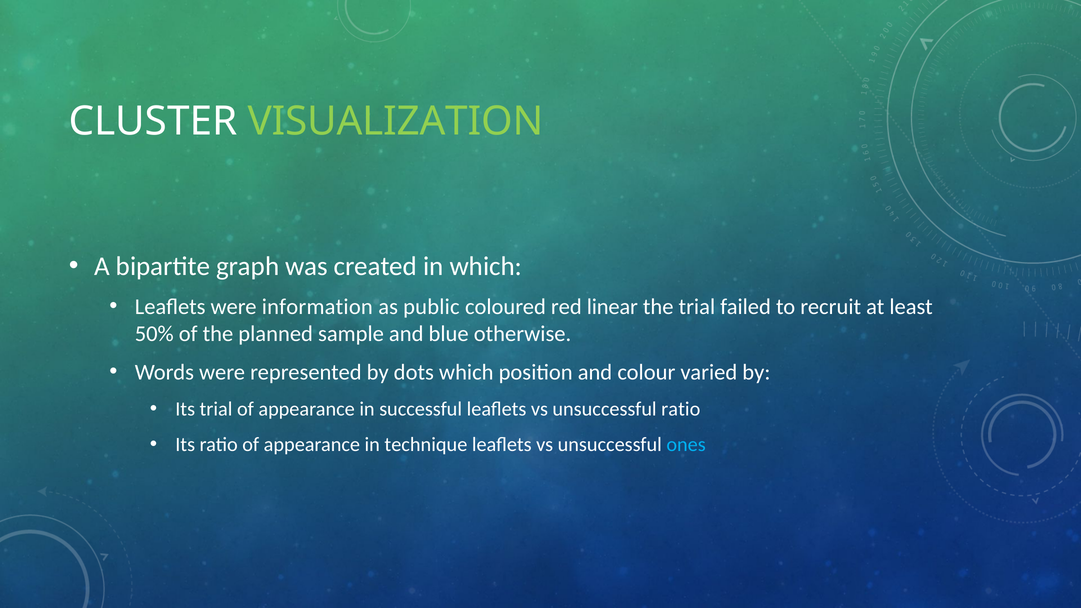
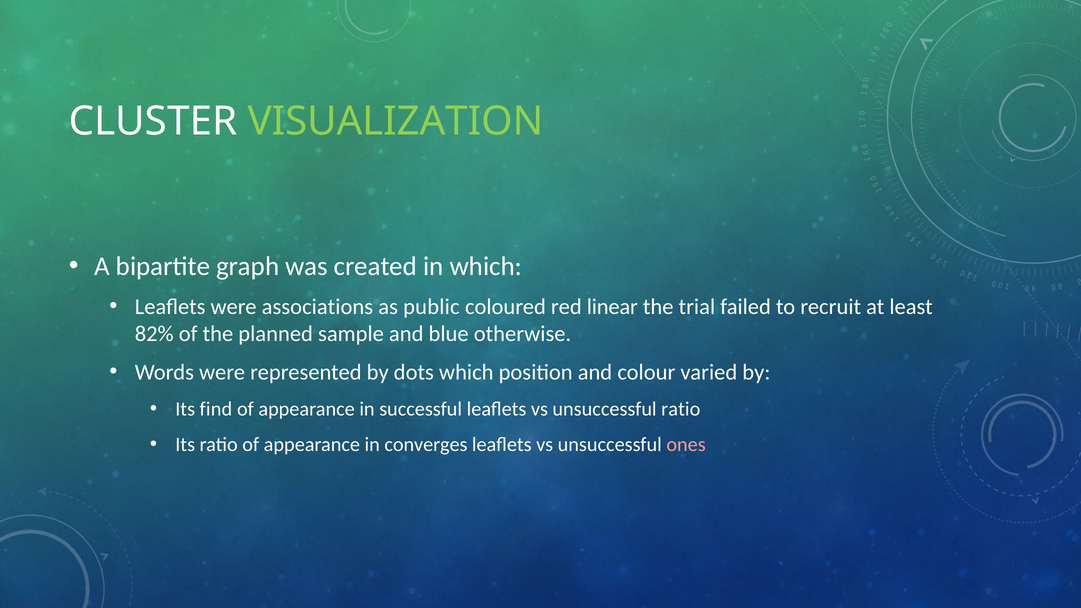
information: information -> associations (317, 307)
50%: 50% -> 82% (154, 334)
Its trial: trial -> find (216, 409)
technique: technique -> converges (426, 445)
ones colour: light blue -> pink (686, 445)
